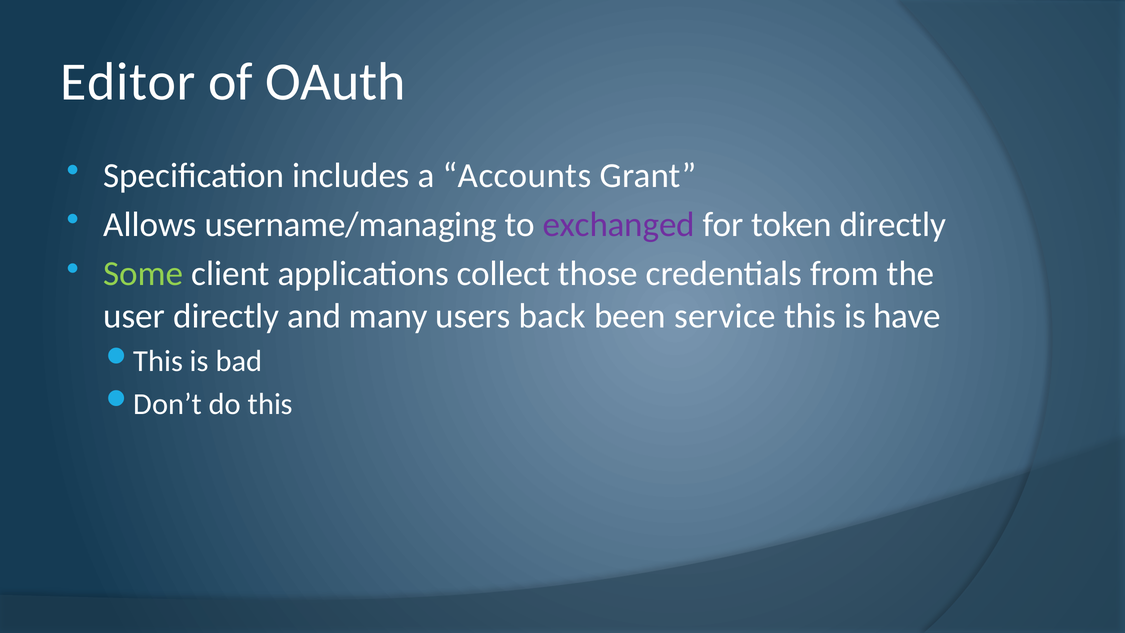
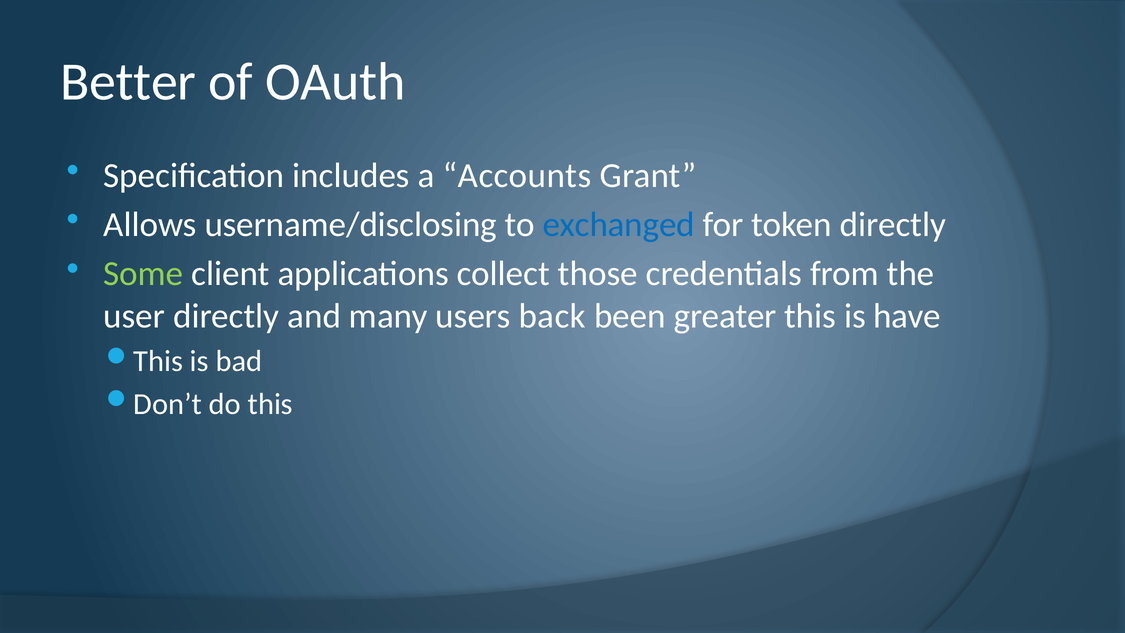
Editor: Editor -> Better (128, 82)
username/managing: username/managing -> username/disclosing (351, 225)
exchanged colour: purple -> blue (619, 225)
service: service -> greater (725, 316)
